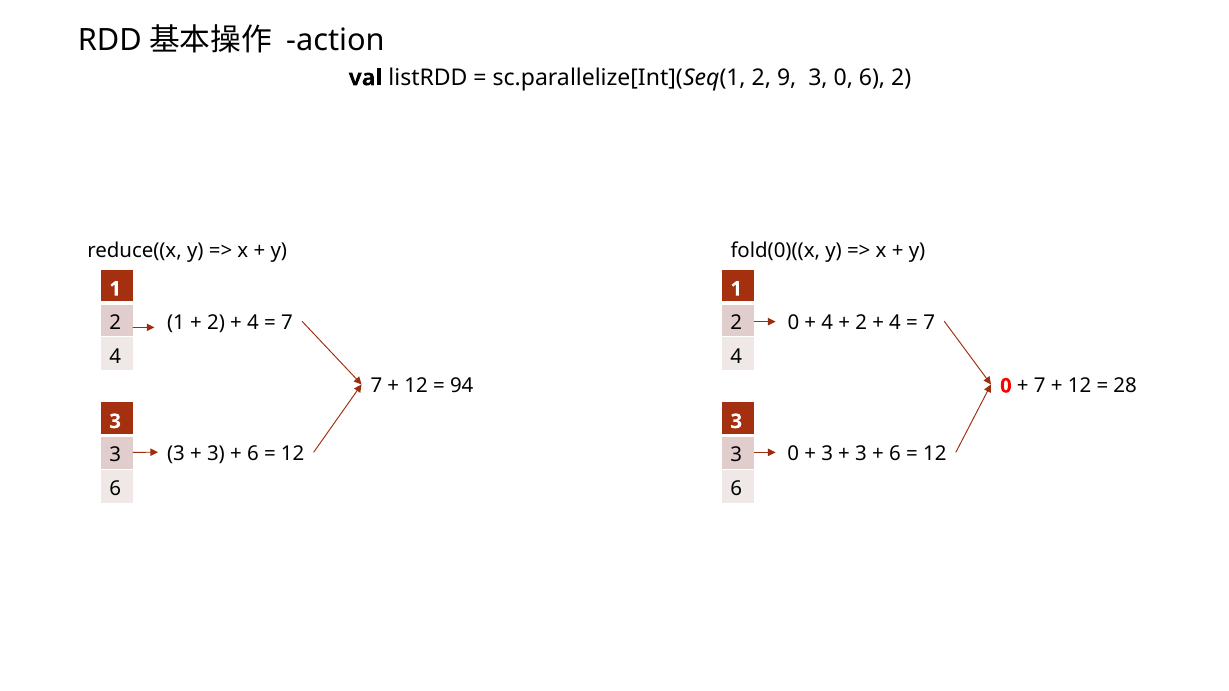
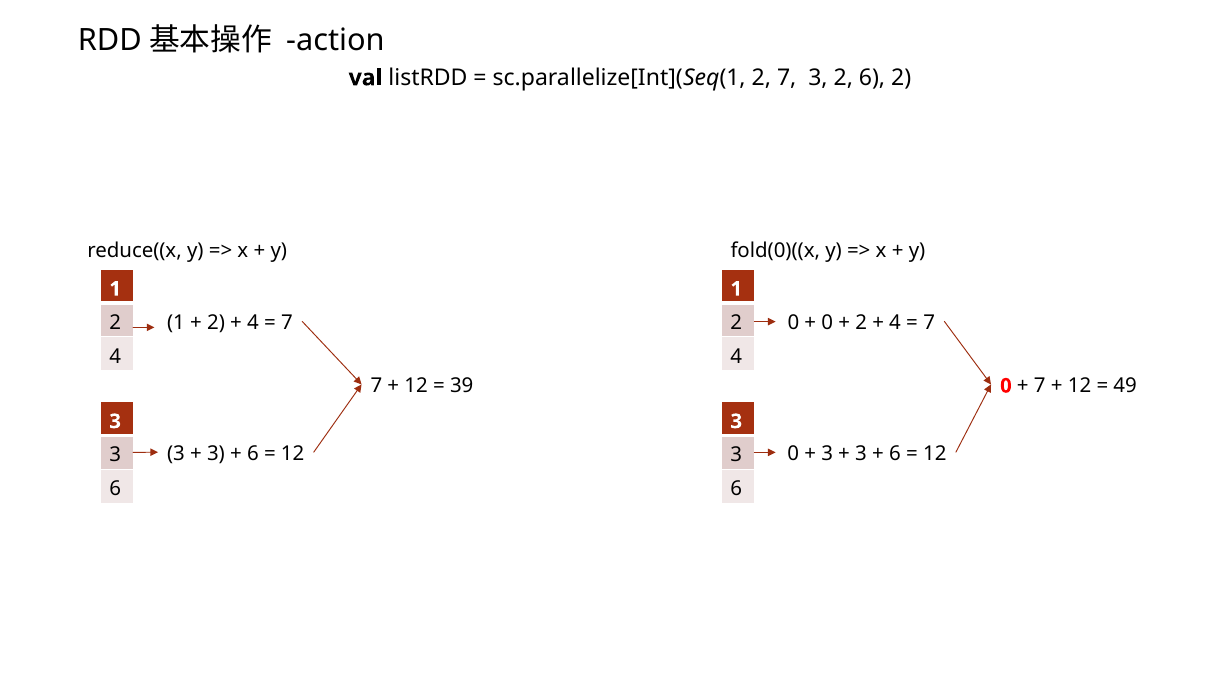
2 9: 9 -> 7 (787, 78)
3 0: 0 -> 2 (843, 78)
4: 4 -> 0 (827, 323)
94: 94 -> 39 (462, 386)
28: 28 -> 49 (1125, 386)
